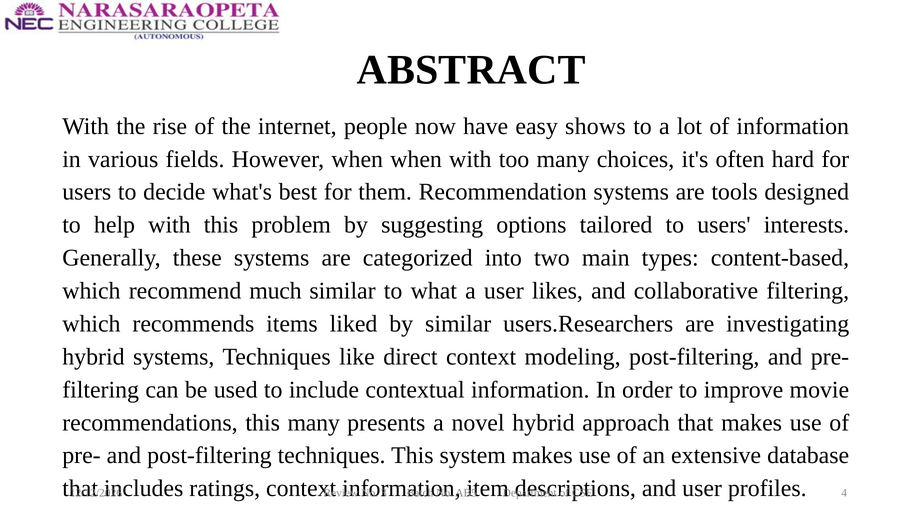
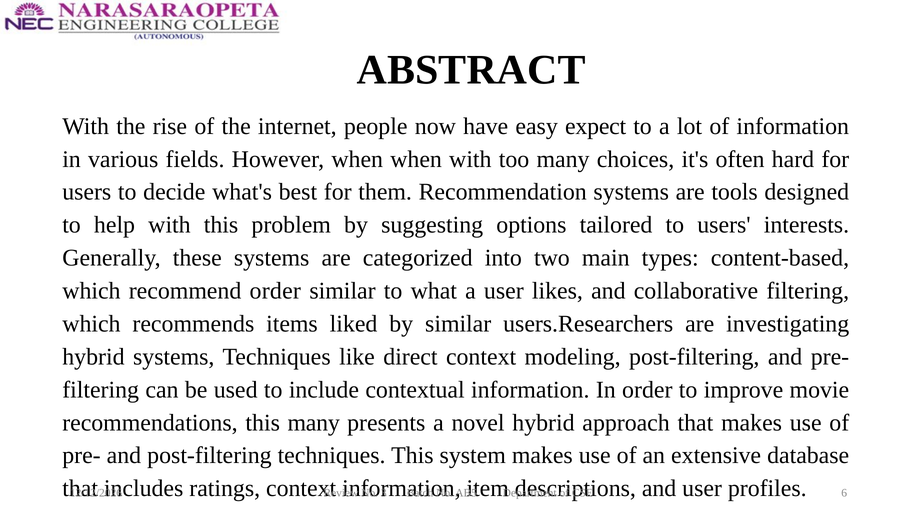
shows: shows -> expect (596, 126)
recommend much: much -> order (275, 291)
4: 4 -> 6 (844, 493)
